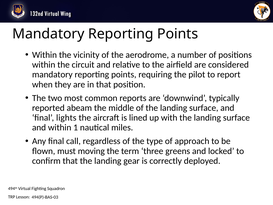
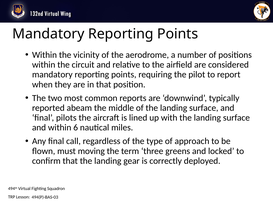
lights: lights -> pilots (66, 118)
1: 1 -> 6 (76, 127)
